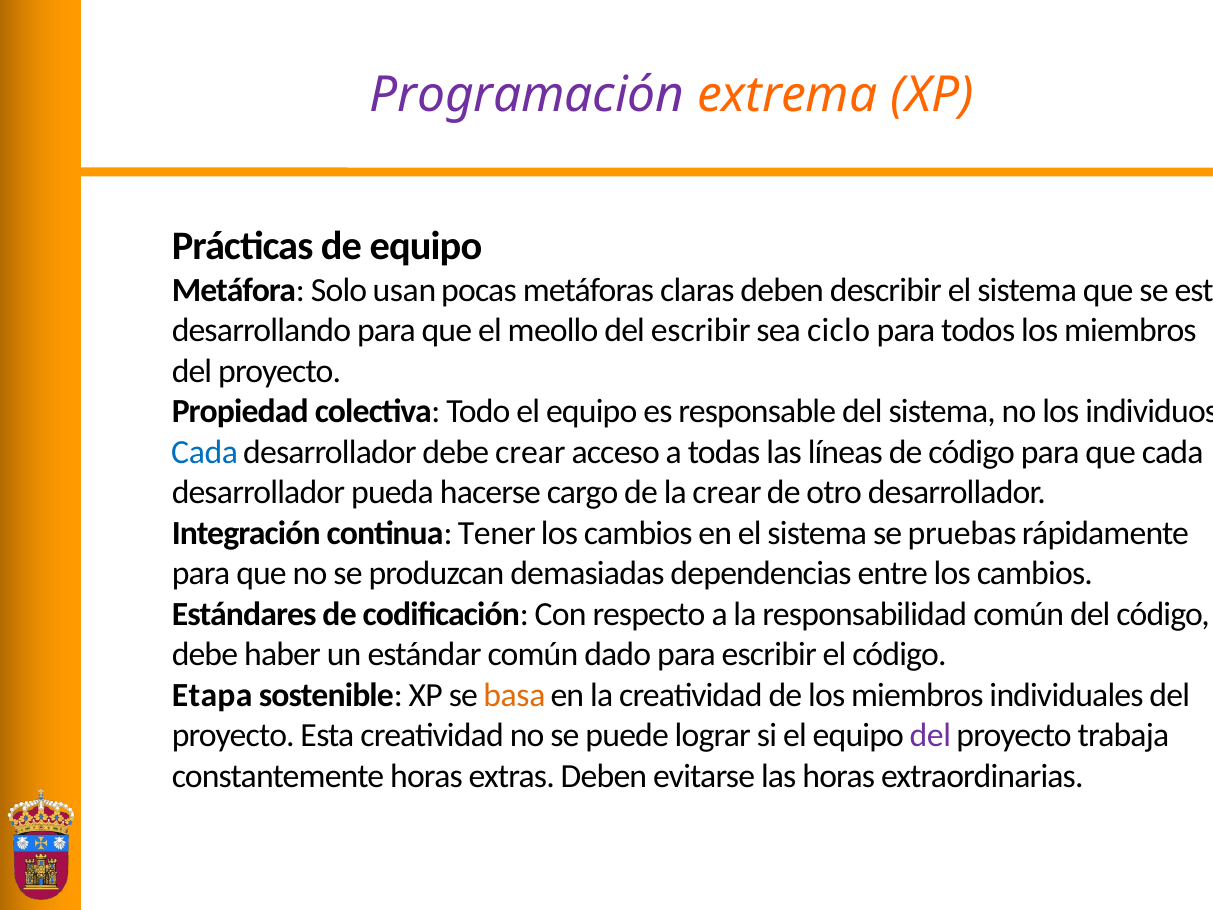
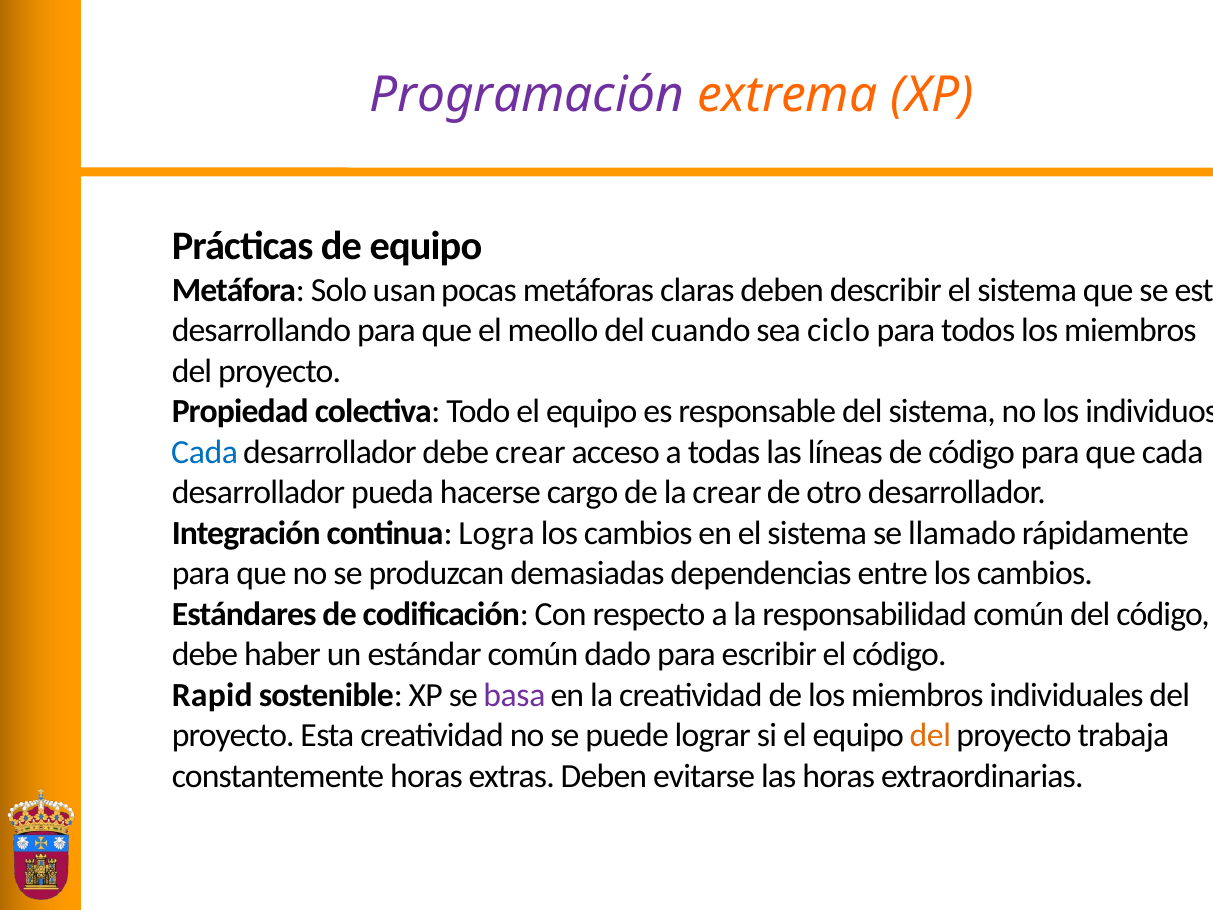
del escribir: escribir -> cuando (701, 331)
Tener: Tener -> Logra (497, 533)
pruebas: pruebas -> llamado (962, 533)
Etapa: Etapa -> Rapid (212, 695)
basa colour: orange -> purple (514, 695)
del colour: purple -> orange (930, 735)
